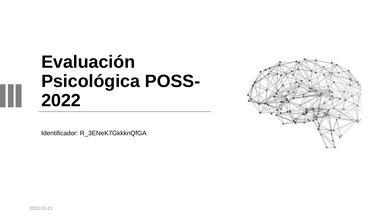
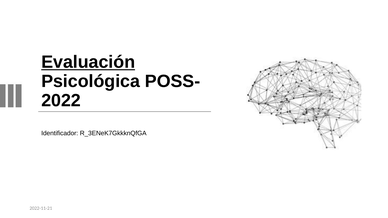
Evaluación underline: none -> present (88, 62)
